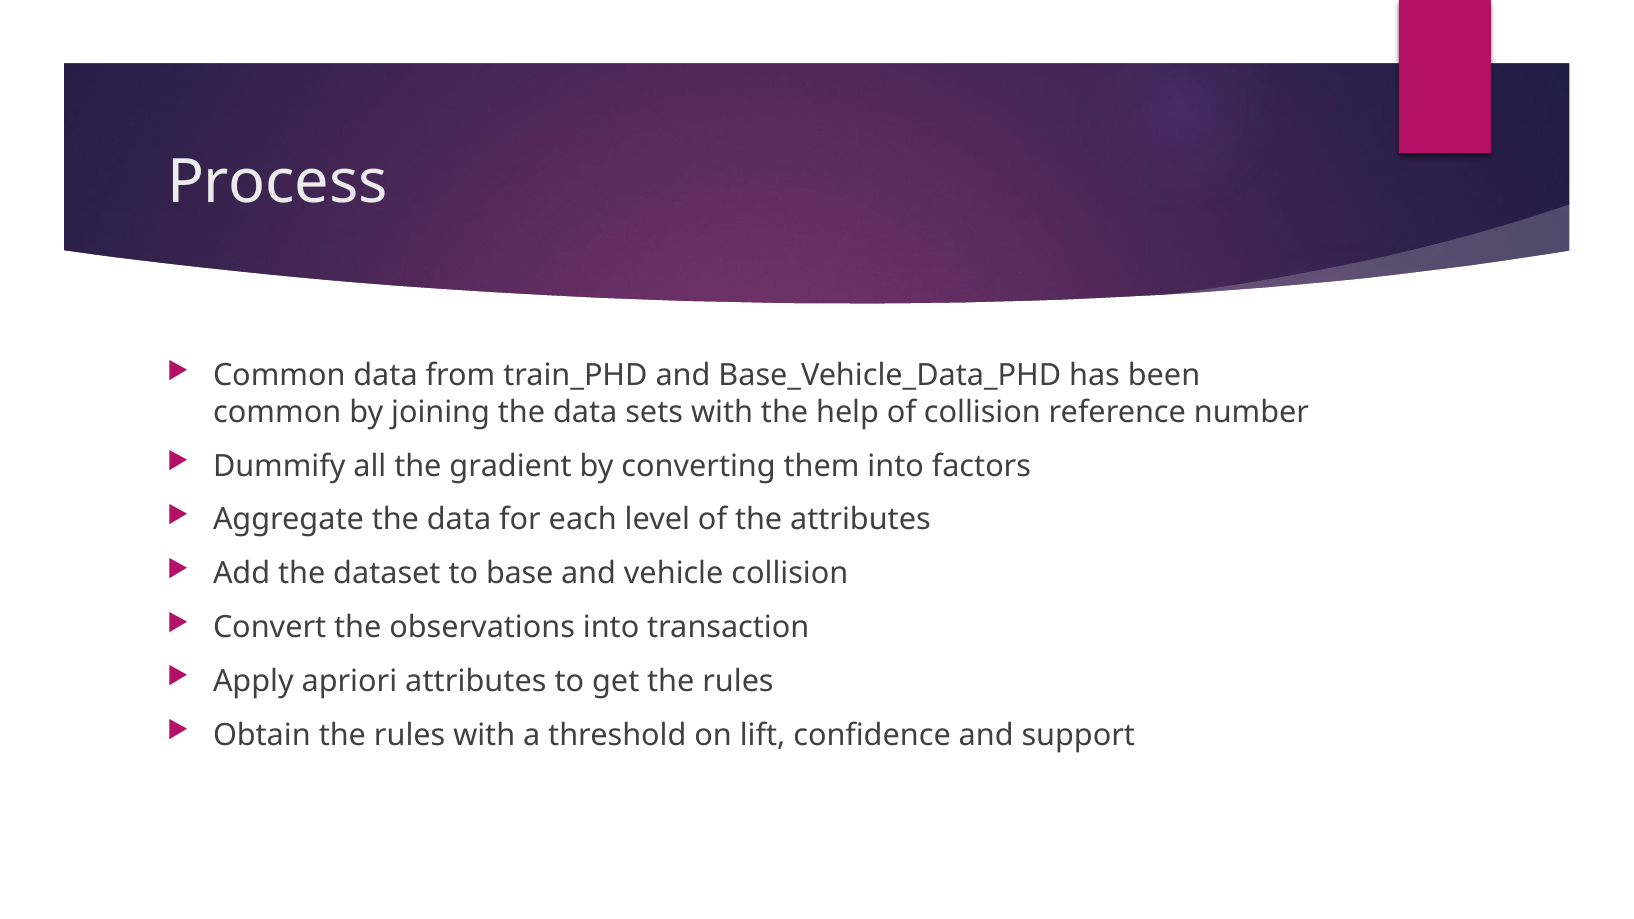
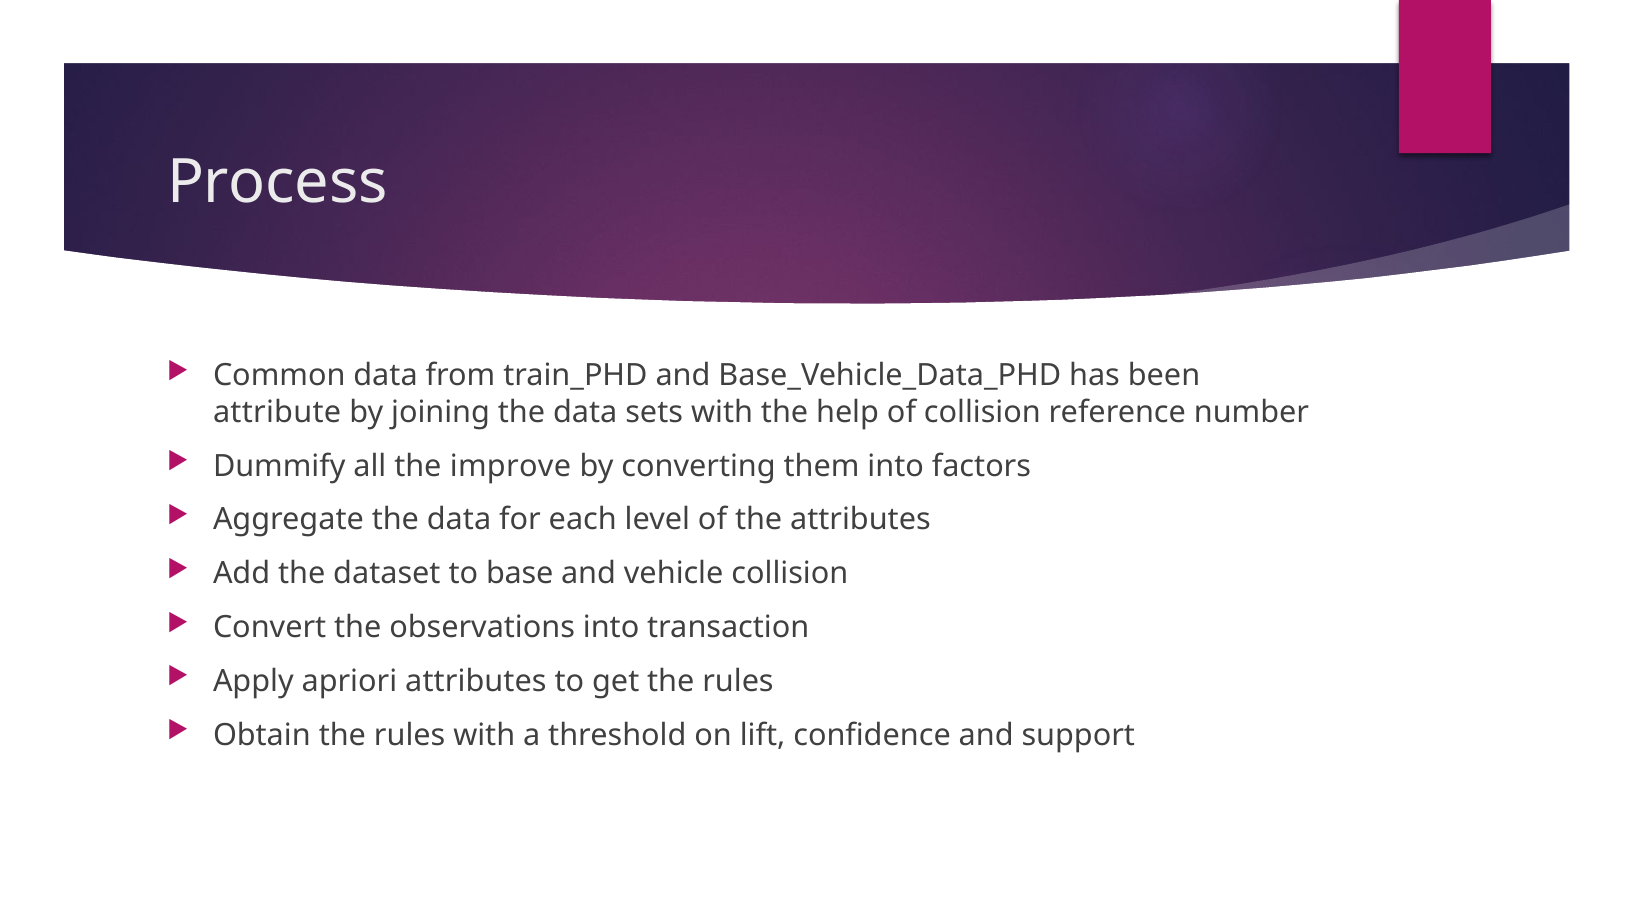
common: common -> attribute (277, 412)
gradient: gradient -> improve (510, 466)
